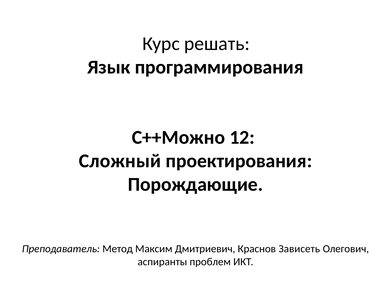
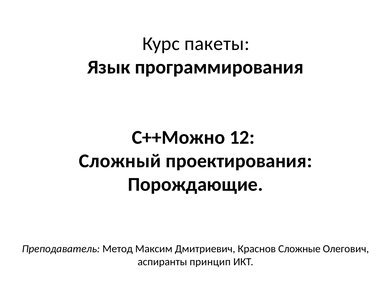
решать: решать -> пакеты (217, 44)
Зависеть: Зависеть -> Сложные (299, 249)
проблем: проблем -> принцип (210, 262)
